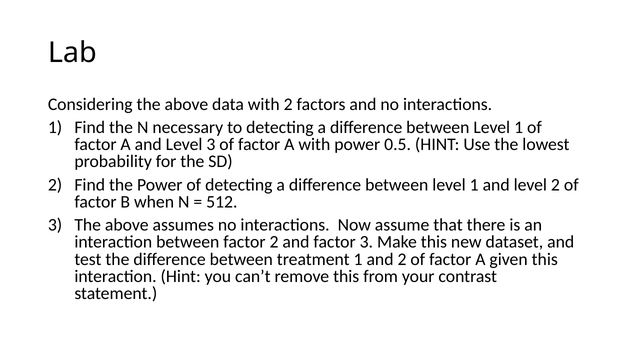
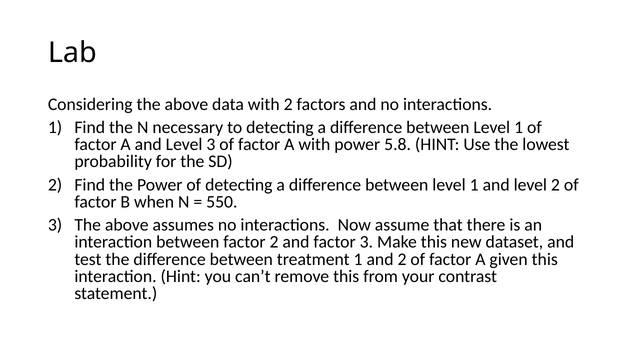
0.5: 0.5 -> 5.8 (398, 145)
512: 512 -> 550 (222, 202)
